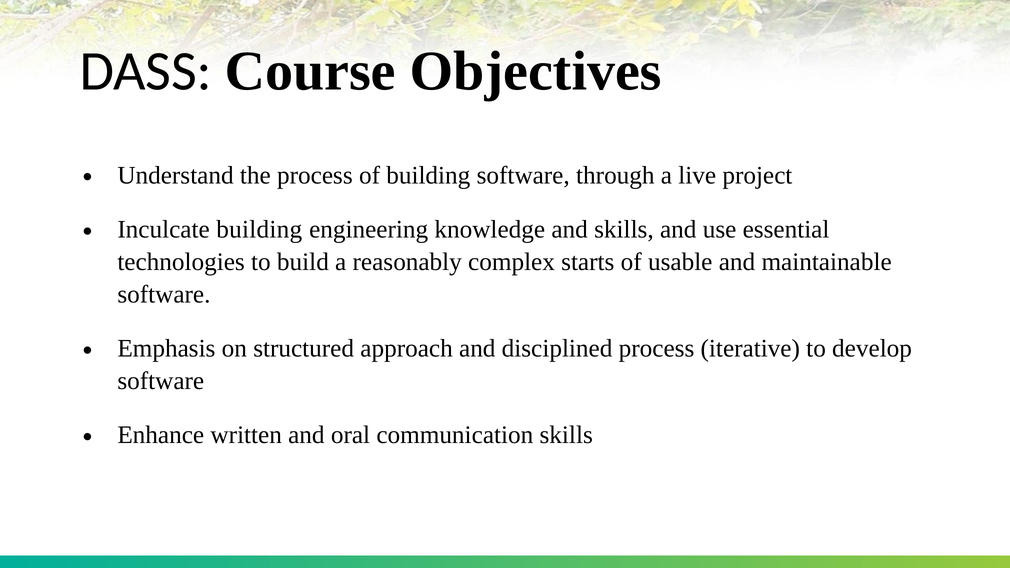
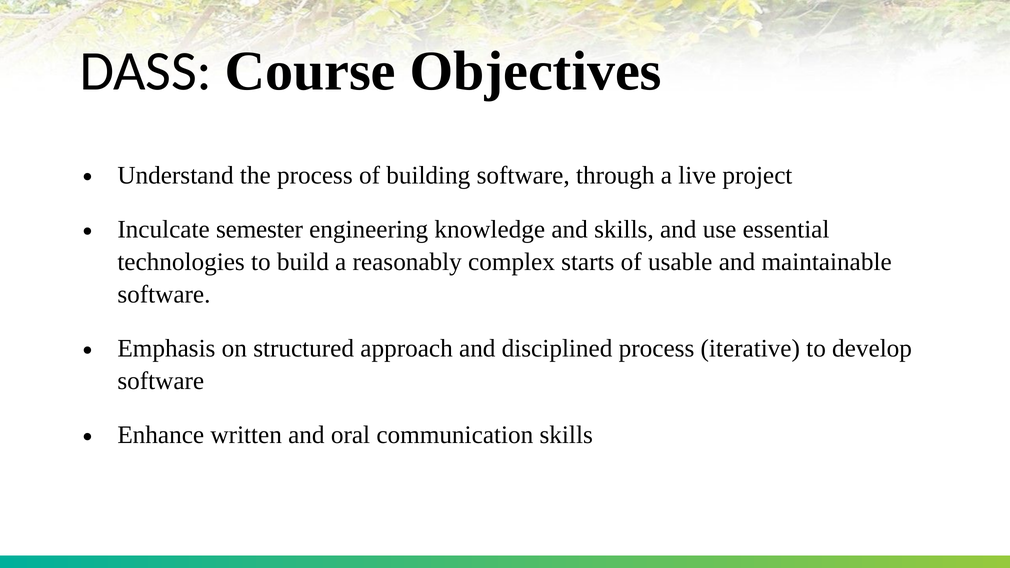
Inculcate building: building -> semester (259, 229)
